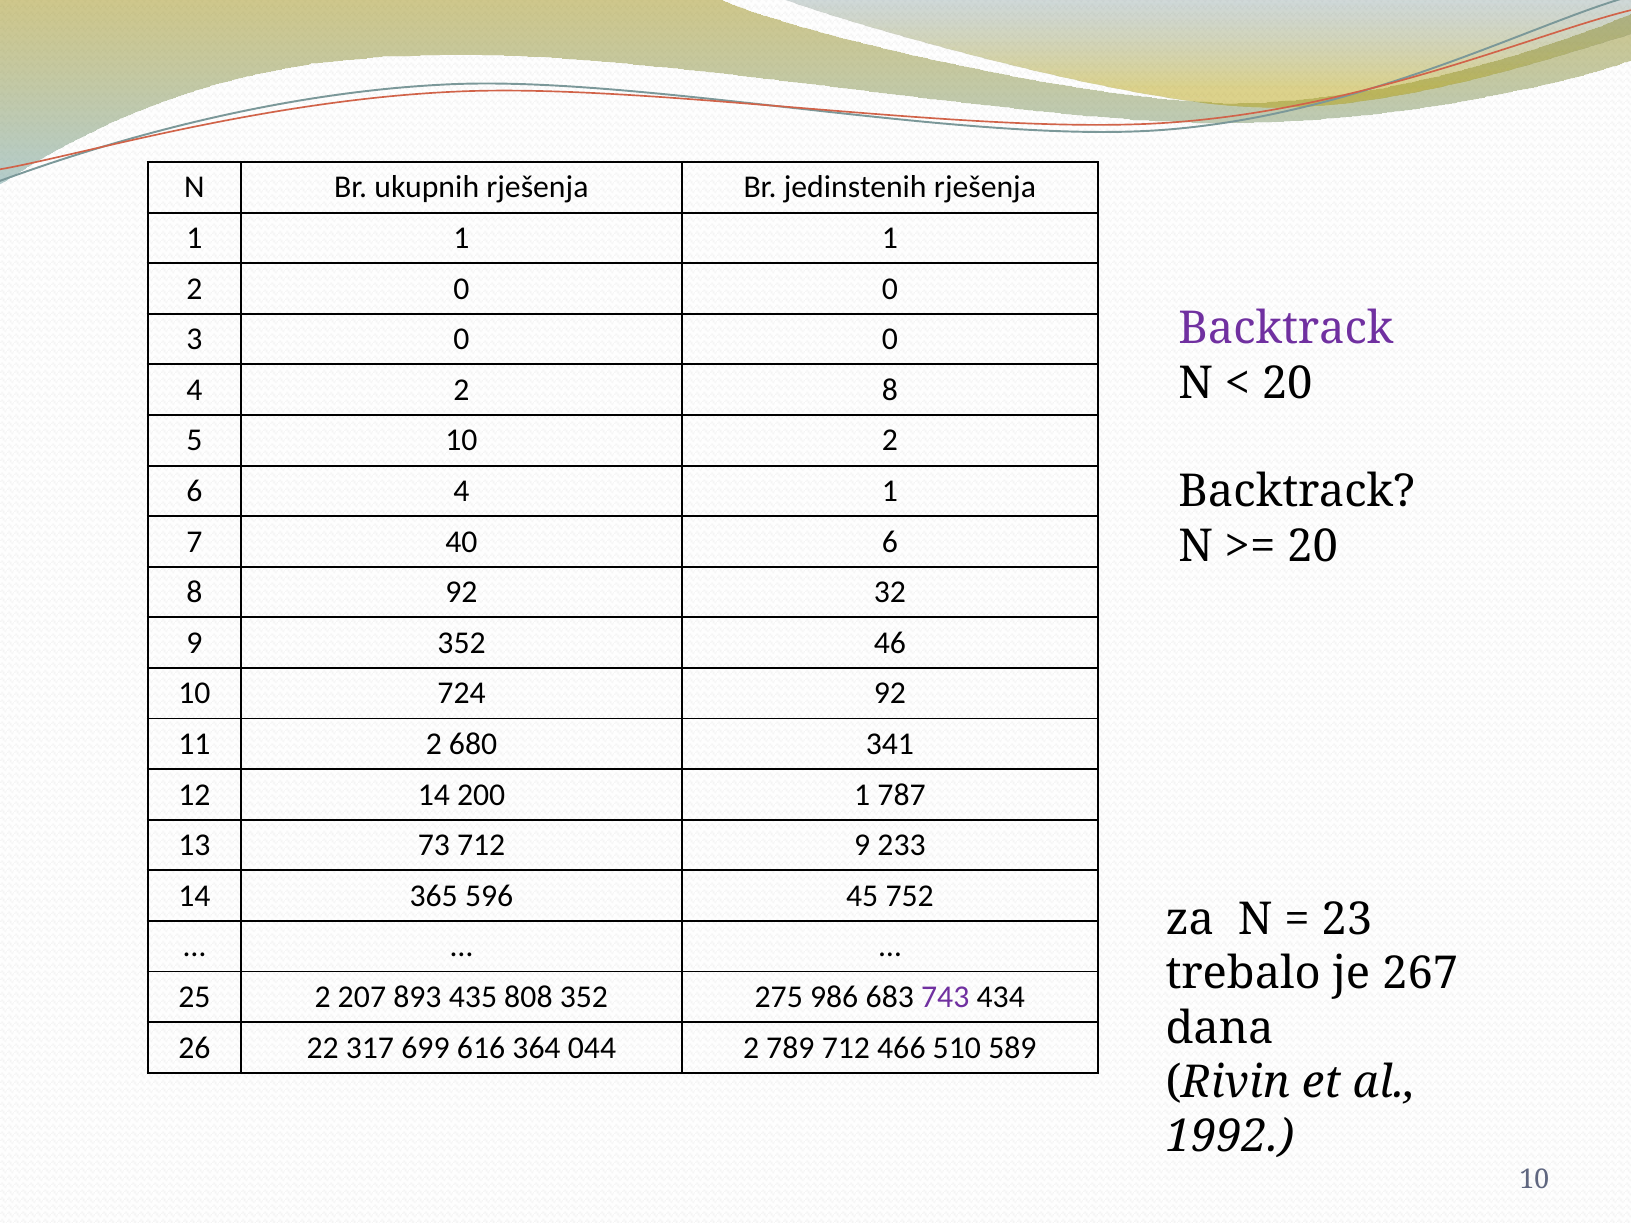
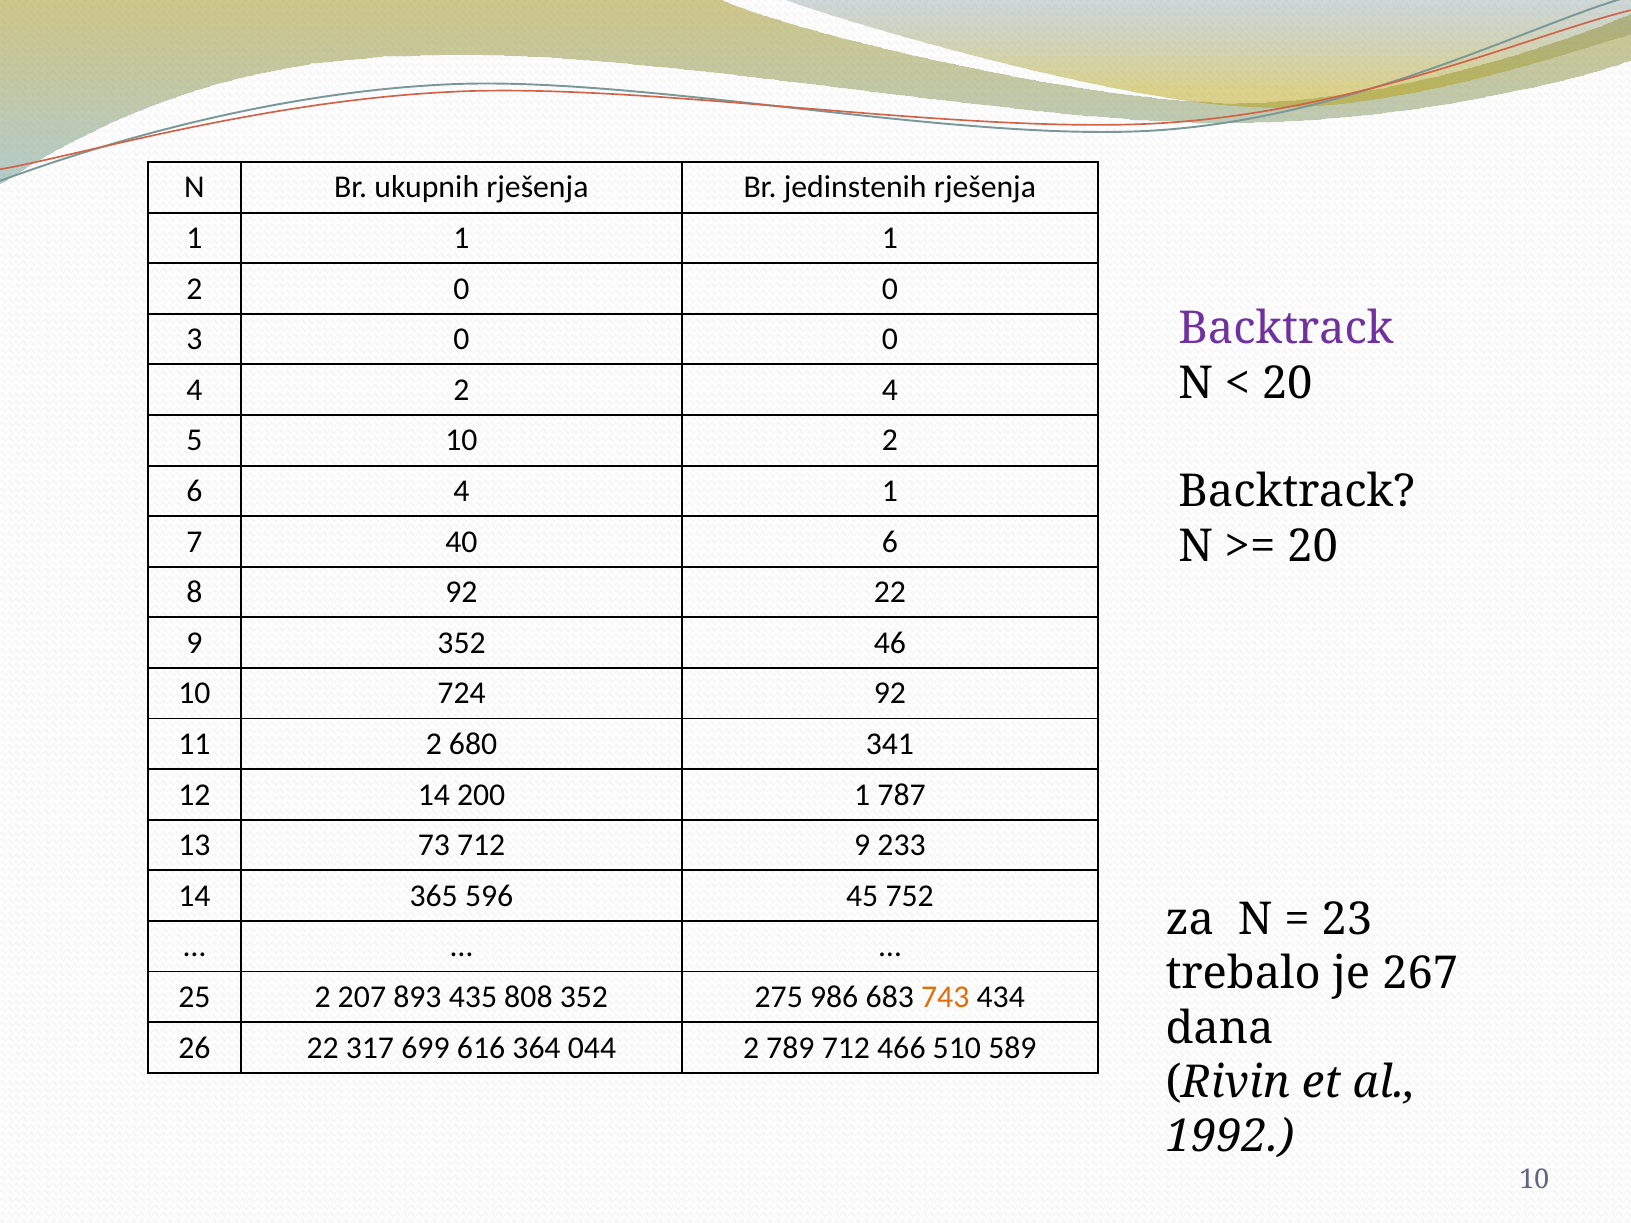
2 8: 8 -> 4 (890, 390)
92 32: 32 -> 22 (890, 592)
743 colour: purple -> orange (945, 997)
